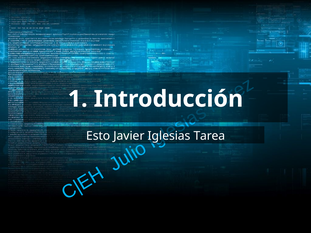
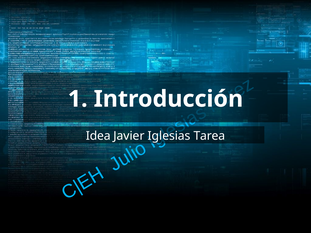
Esto: Esto -> Idea (98, 136)
